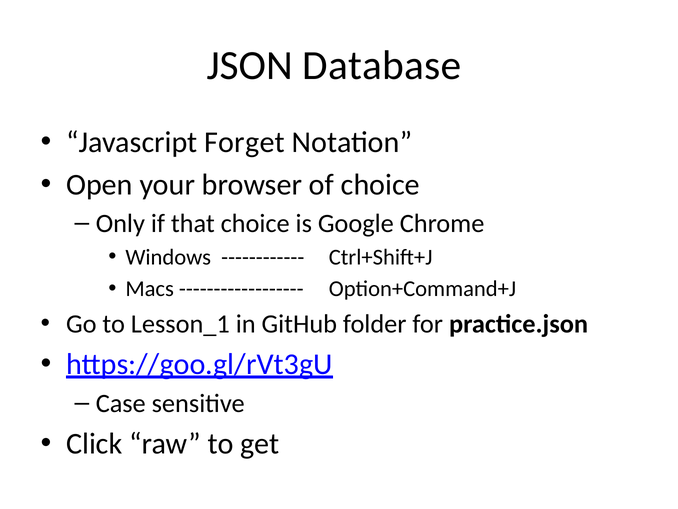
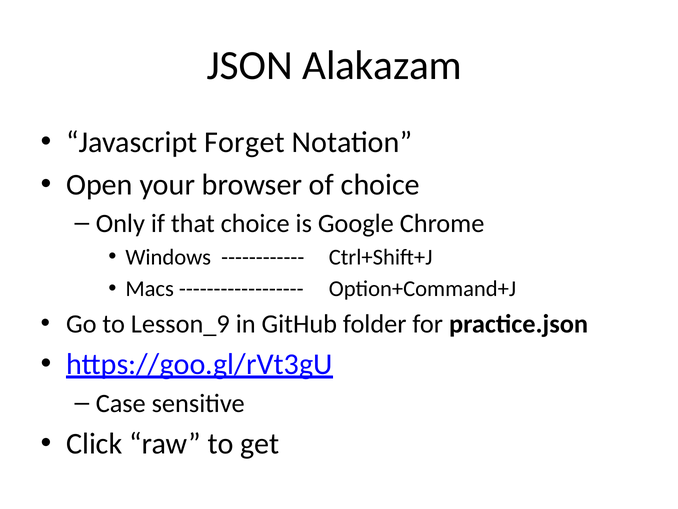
Database: Database -> Alakazam (382, 66)
Lesson_1: Lesson_1 -> Lesson_9 (180, 323)
